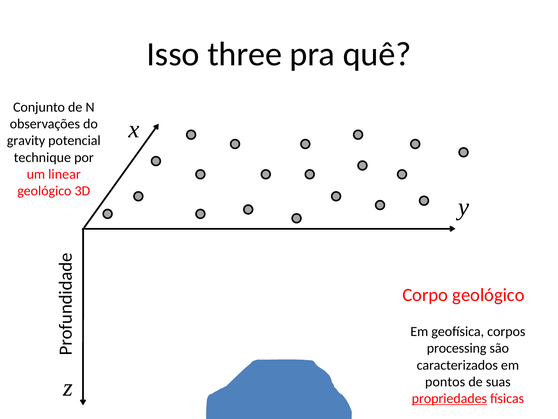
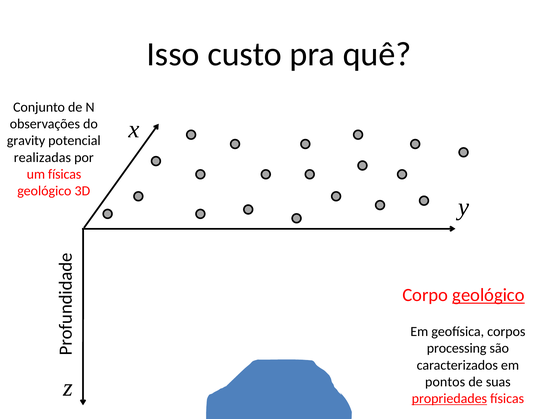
three: three -> custo (245, 54)
technique: technique -> realizadas (42, 157)
um linear: linear -> físicas (65, 174)
geológico underline: none -> present (488, 295)
